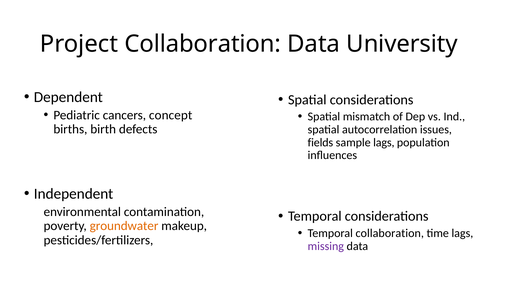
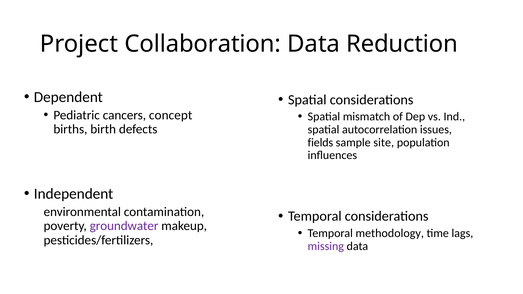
University: University -> Reduction (402, 44)
sample lags: lags -> site (384, 142)
groundwater colour: orange -> purple (124, 226)
Temporal collaboration: collaboration -> methodology (390, 233)
